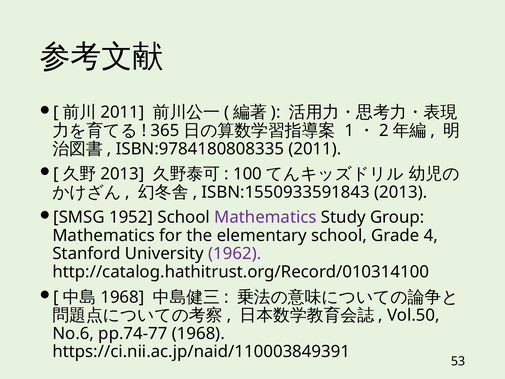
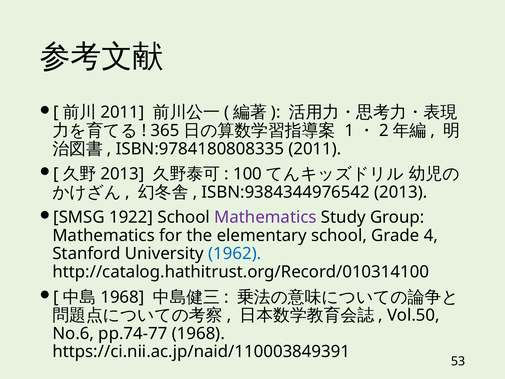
ISBN:1550933591843: ISBN:1550933591843 -> ISBN:9384344976542 (286, 192)
1952: 1952 -> 1922 (131, 217)
1962 colour: purple -> blue (235, 254)
